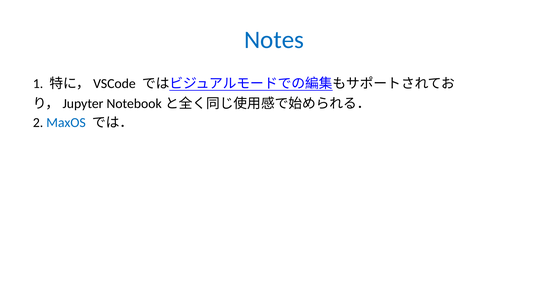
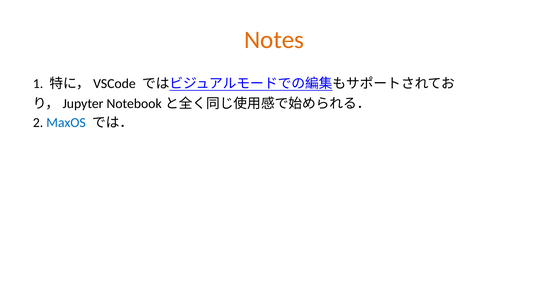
Notes colour: blue -> orange (274, 40)
